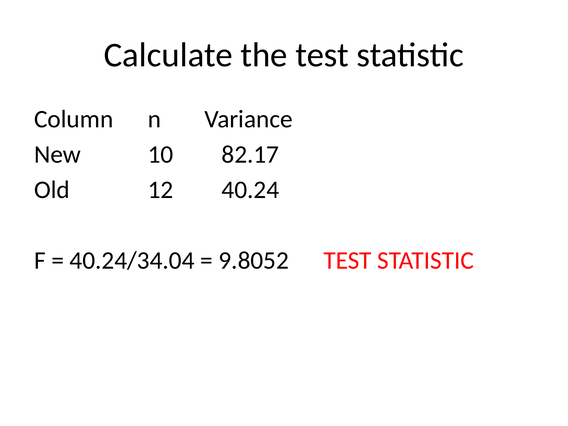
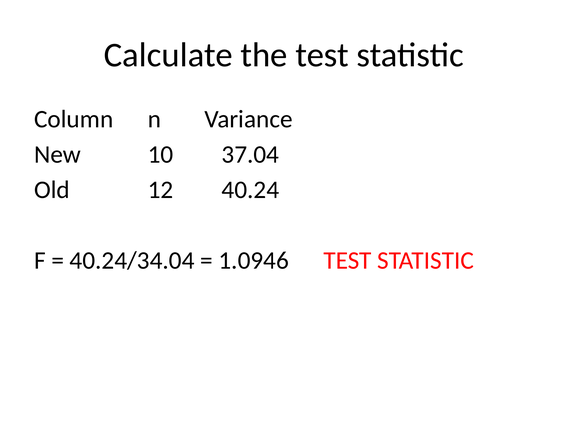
82.17: 82.17 -> 37.04 (250, 155)
9.8052: 9.8052 -> 1.0946 (254, 261)
